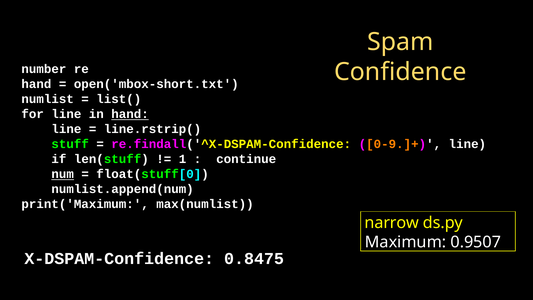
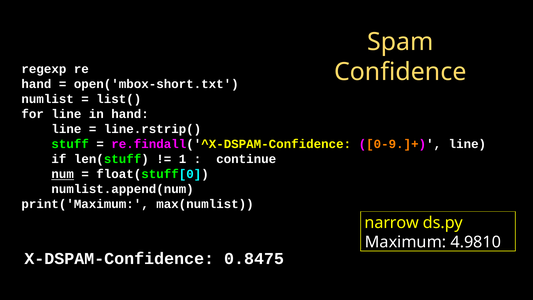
number: number -> regexp (44, 69)
hand underline: present -> none (130, 114)
0.9507: 0.9507 -> 4.9810 (476, 242)
